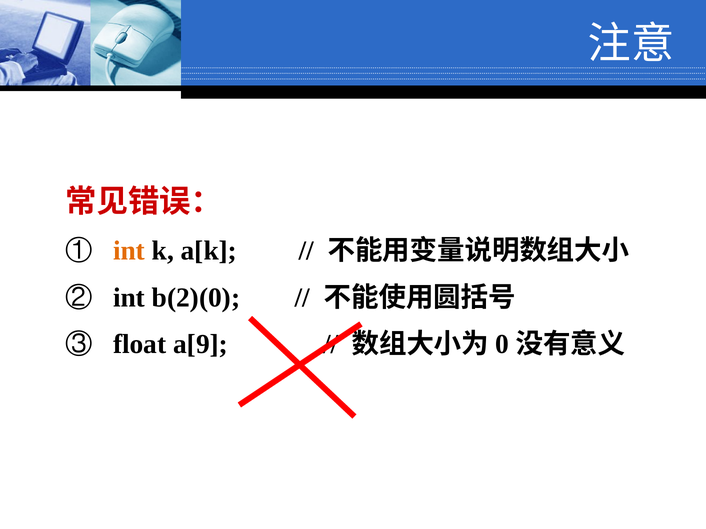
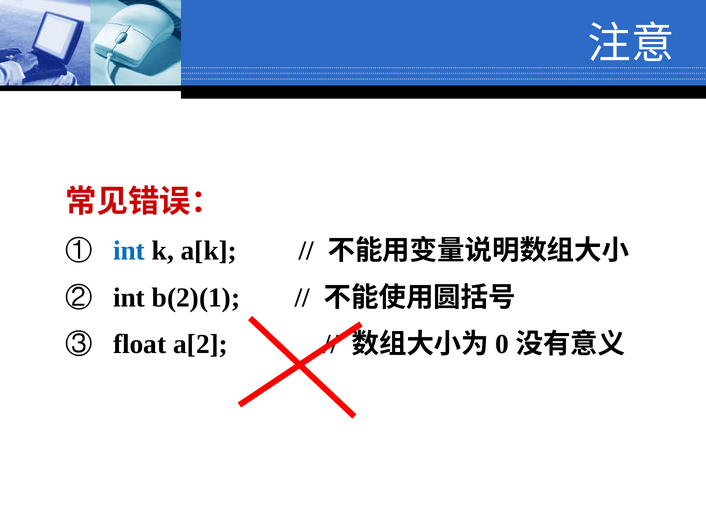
int colour: orange -> blue (129, 251)
b(2)(0: b(2)(0 -> b(2)(1 (196, 298)
a[9: a[9 -> a[2 (201, 344)
